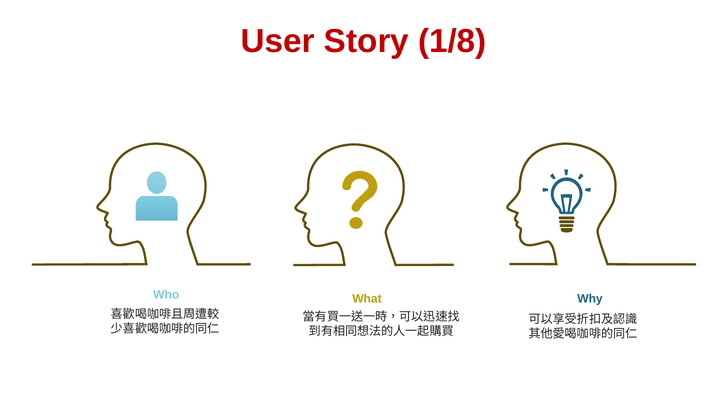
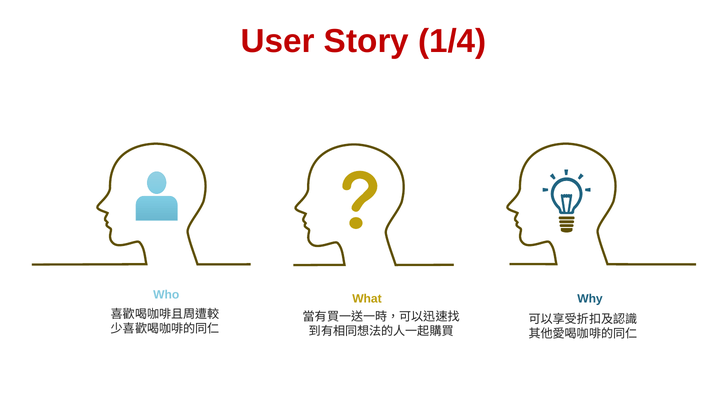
1/8: 1/8 -> 1/4 (452, 42)
